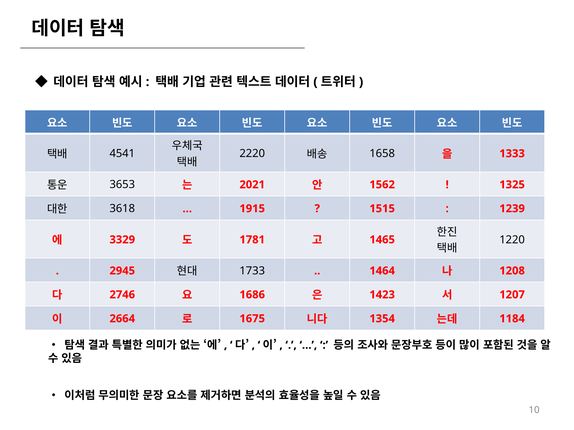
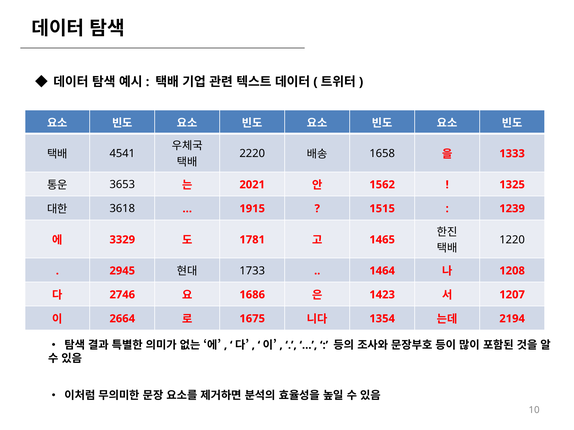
1184: 1184 -> 2194 (512, 319)
